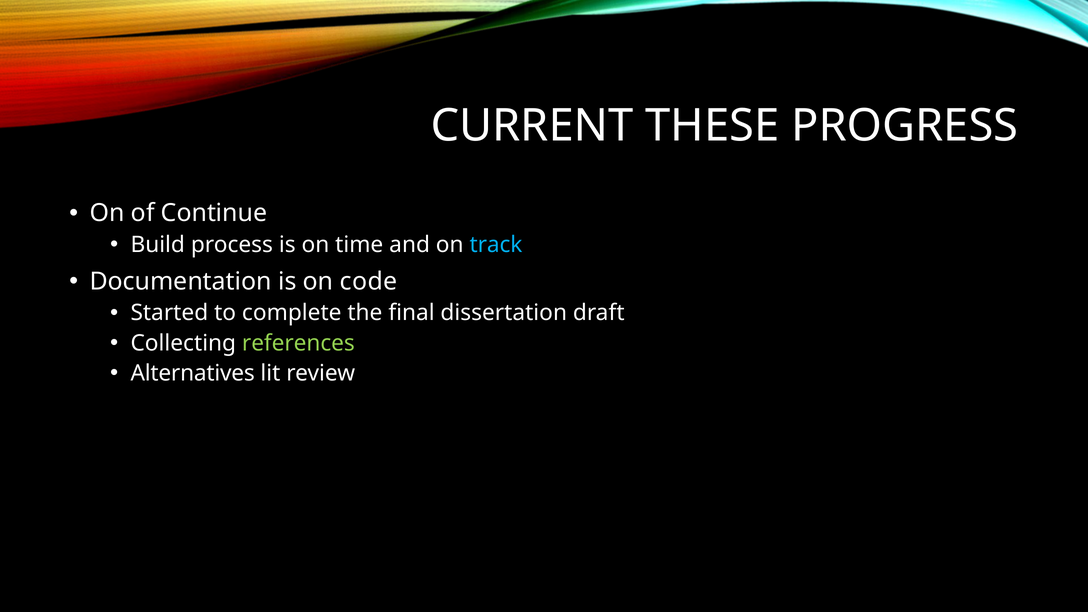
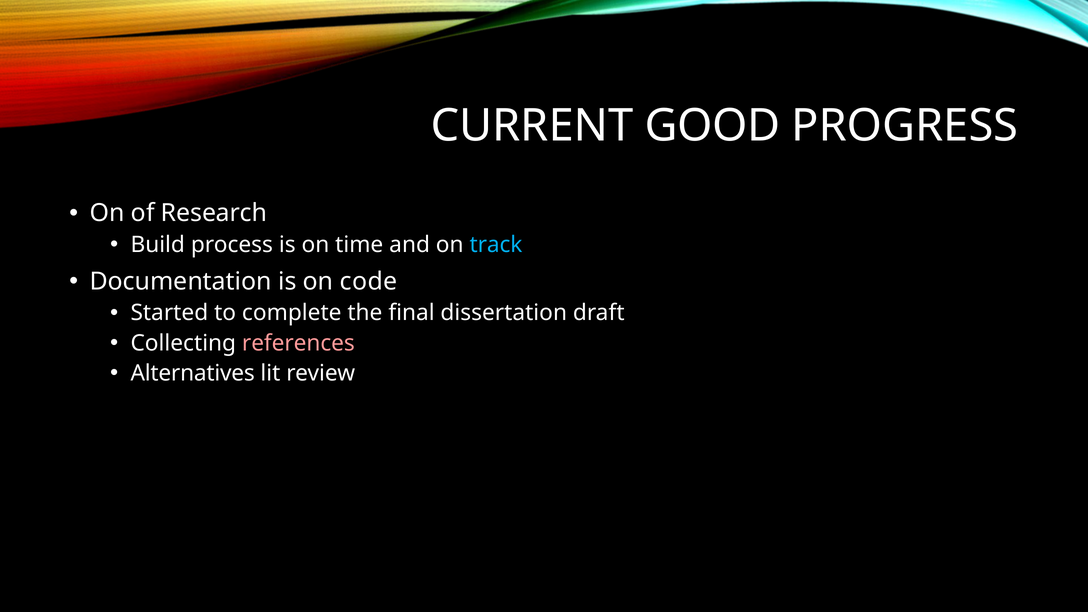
THESE: THESE -> GOOD (713, 126)
Continue: Continue -> Research (214, 213)
references colour: light green -> pink (298, 343)
